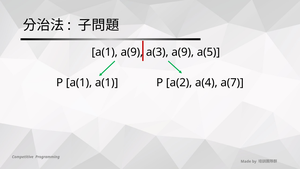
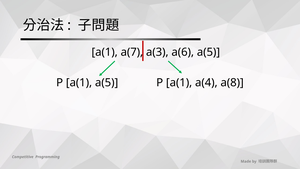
a(1 a(9: a(9 -> a(7 (132, 52)
a(3 a(9: a(9 -> a(6 (183, 52)
a(1 a(1: a(1 -> a(5 (107, 83)
a(2: a(2 -> a(1 (179, 83)
a(7: a(7 -> a(8 (232, 83)
